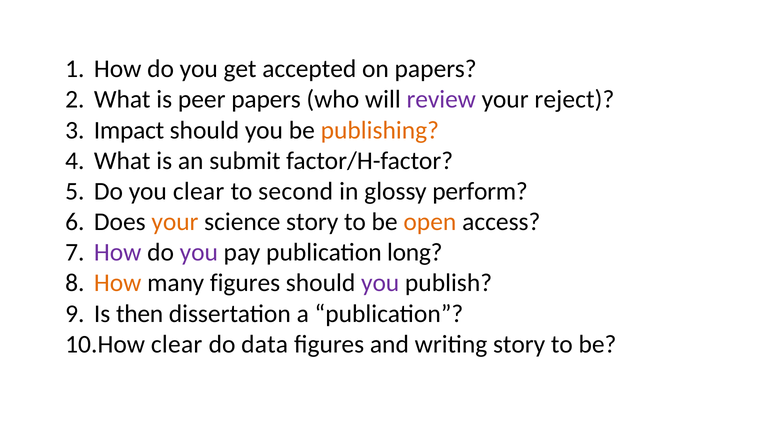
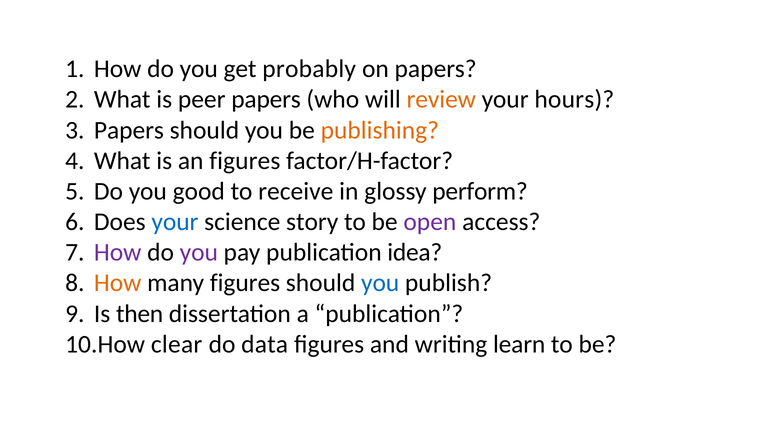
accepted: accepted -> probably (309, 69)
review colour: purple -> orange (441, 100)
reject: reject -> hours (574, 100)
Impact: Impact -> Papers (129, 130)
an submit: submit -> figures (245, 161)
you clear: clear -> good (199, 191)
second: second -> receive (296, 191)
your colour: orange -> blue (175, 222)
open colour: orange -> purple (430, 222)
long: long -> idea (415, 253)
you colour: purple -> blue (380, 283)
writing story: story -> learn (519, 345)
